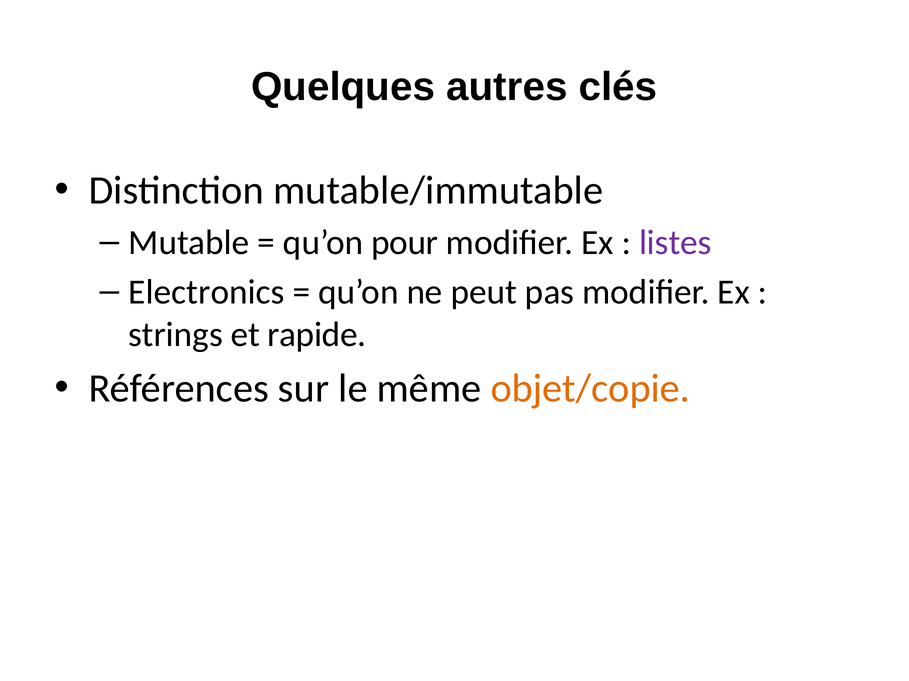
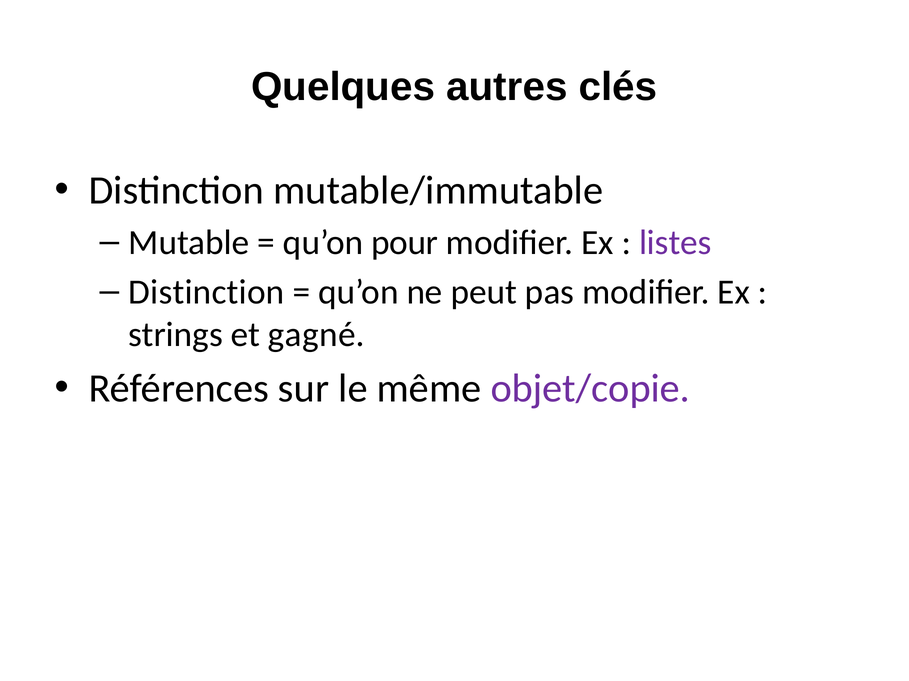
Electronics: Electronics -> Distinction (206, 292)
rapide: rapide -> gagné (316, 335)
objet/copie colour: orange -> purple (590, 389)
